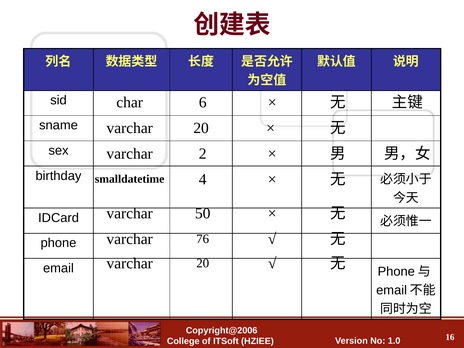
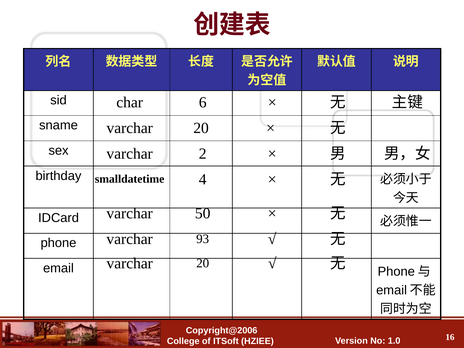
76: 76 -> 93 (203, 239)
